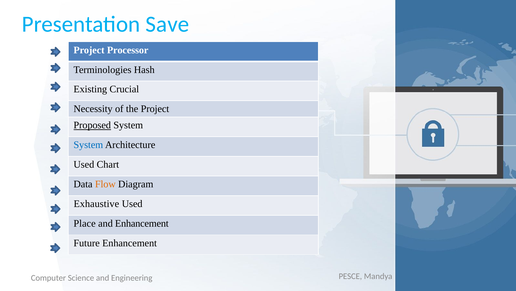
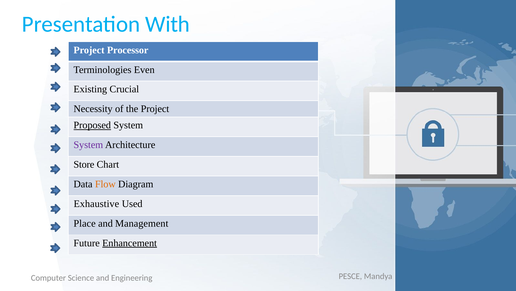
Save: Save -> With (168, 24)
Hash: Hash -> Even (144, 70)
System colour: blue -> purple (88, 145)
Used: Used -> Store (84, 164)
and Enhancement: Enhancement -> Management (142, 223)
Enhancement underline: none -> present (130, 242)
